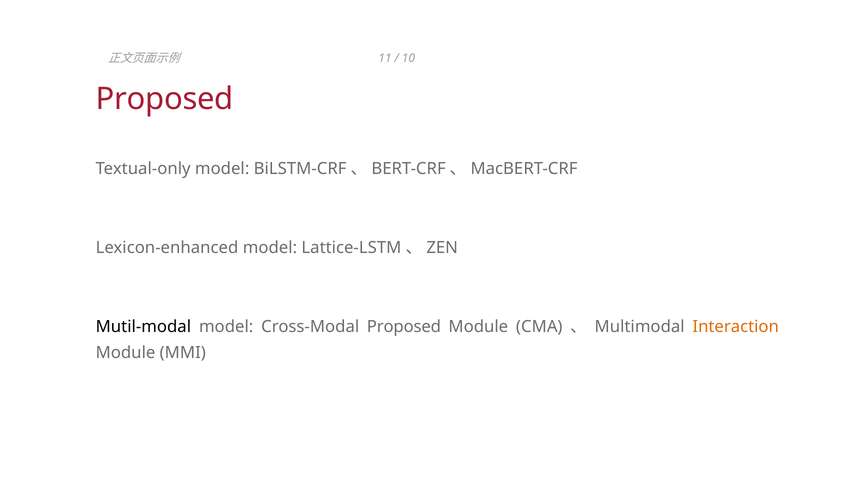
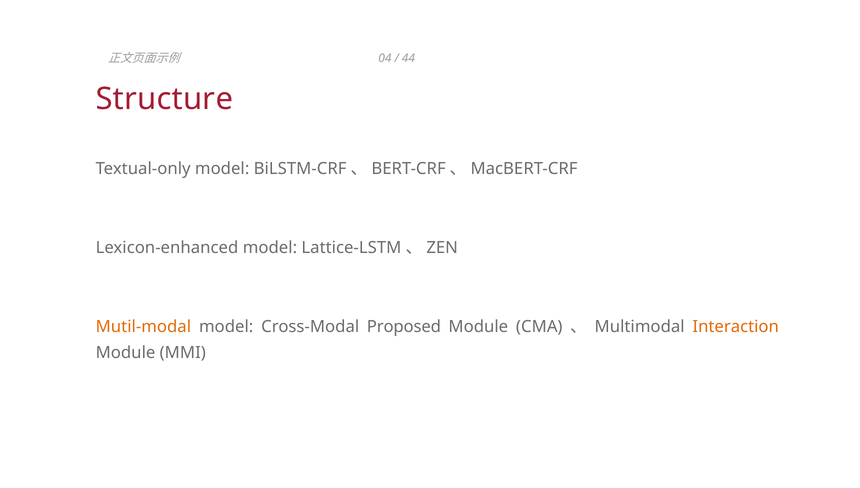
11: 11 -> 04 (385, 58)
10: 10 -> 44 (408, 58)
Proposed: Proposed -> Structure (164, 99)
Mutil-modal colour: black -> orange (143, 326)
